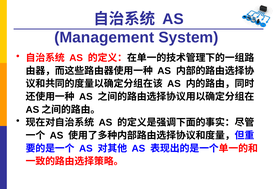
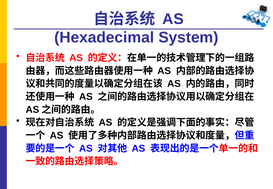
Management: Management -> Hexadecimal (104, 37)
